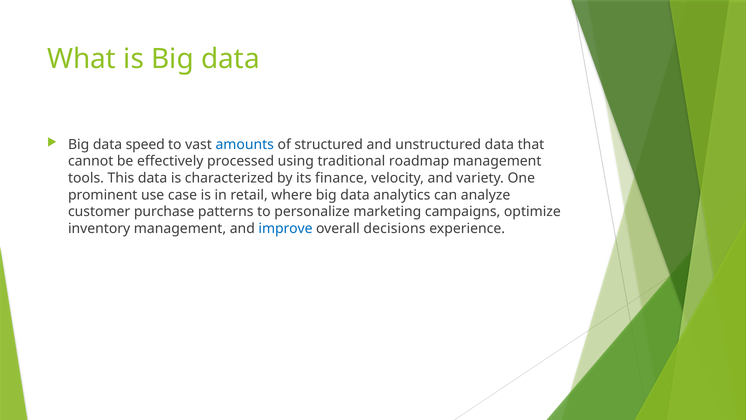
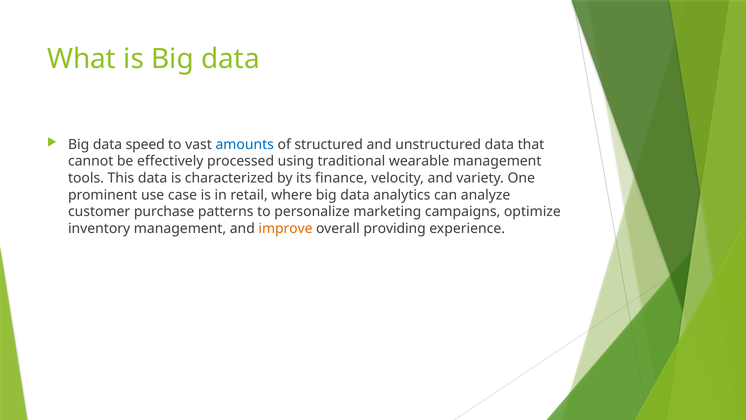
roadmap: roadmap -> wearable (419, 161)
improve colour: blue -> orange (286, 228)
decisions: decisions -> providing (395, 228)
